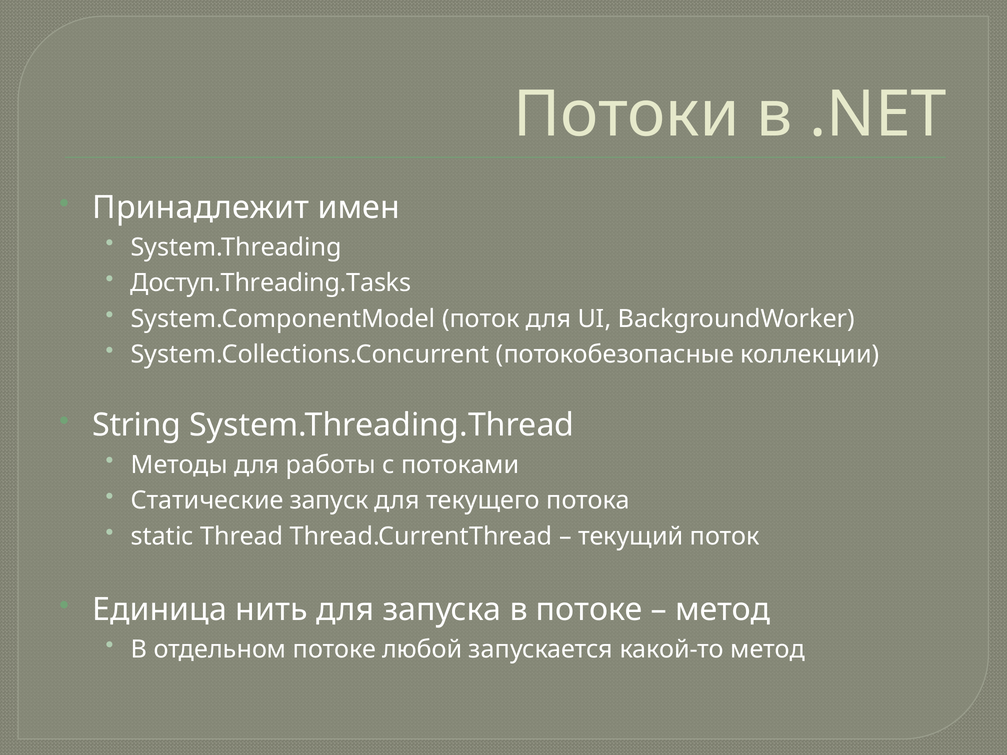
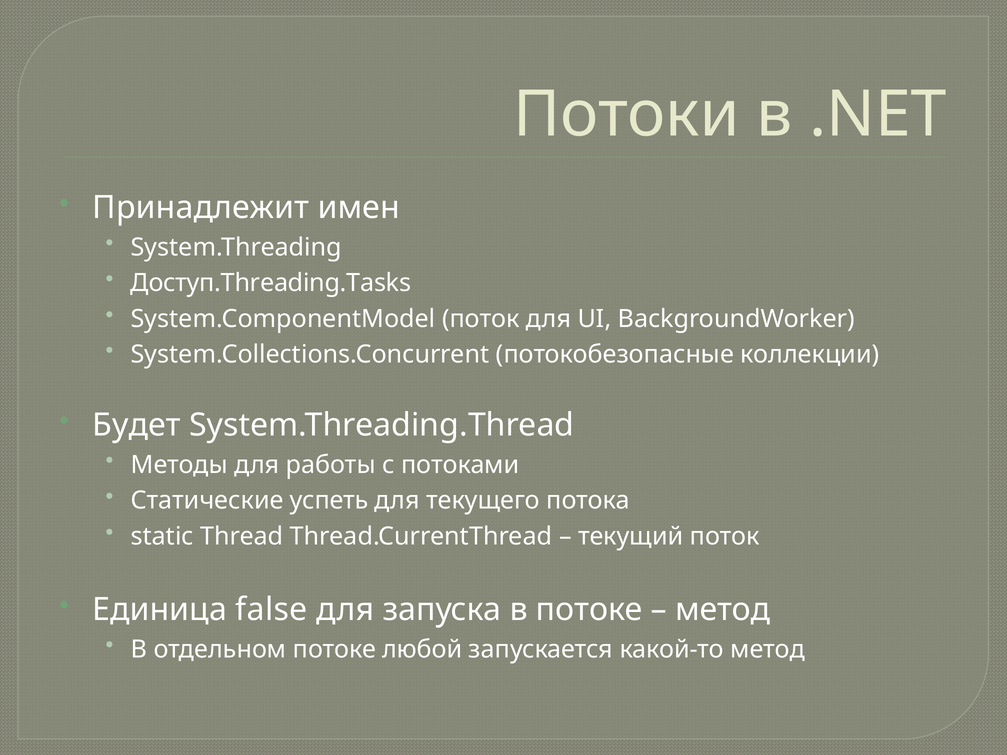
String: String -> Будет (137, 425)
запуск: запуск -> успеть (329, 501)
нить: нить -> false (272, 610)
